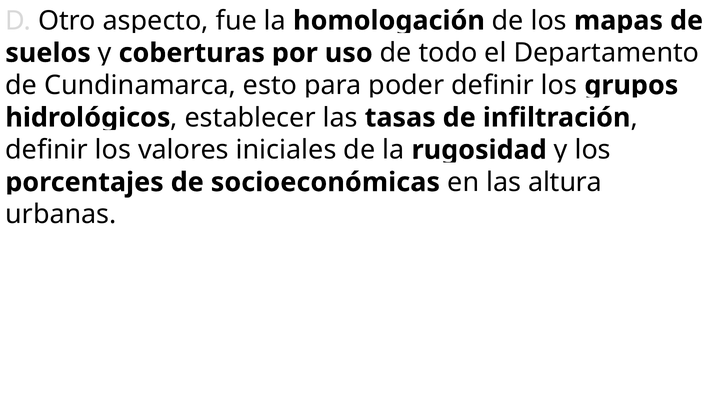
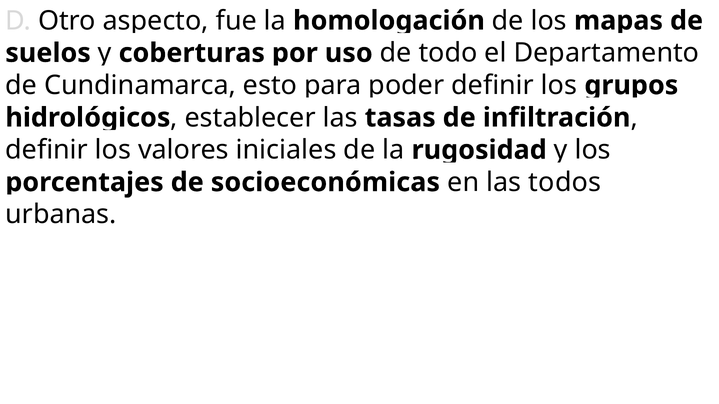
altura: altura -> todos (565, 182)
